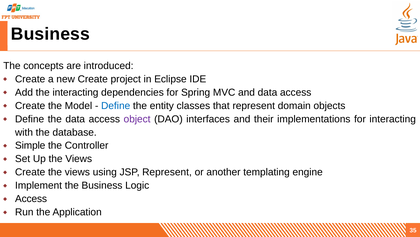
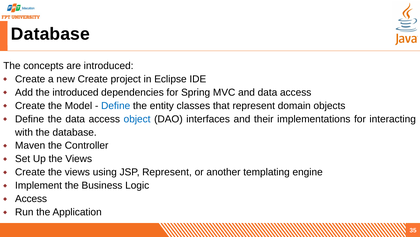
Business: Business -> Database (50, 34)
the interacting: interacting -> introduced (75, 92)
object colour: purple -> blue (137, 119)
Simple: Simple -> Maven (30, 145)
